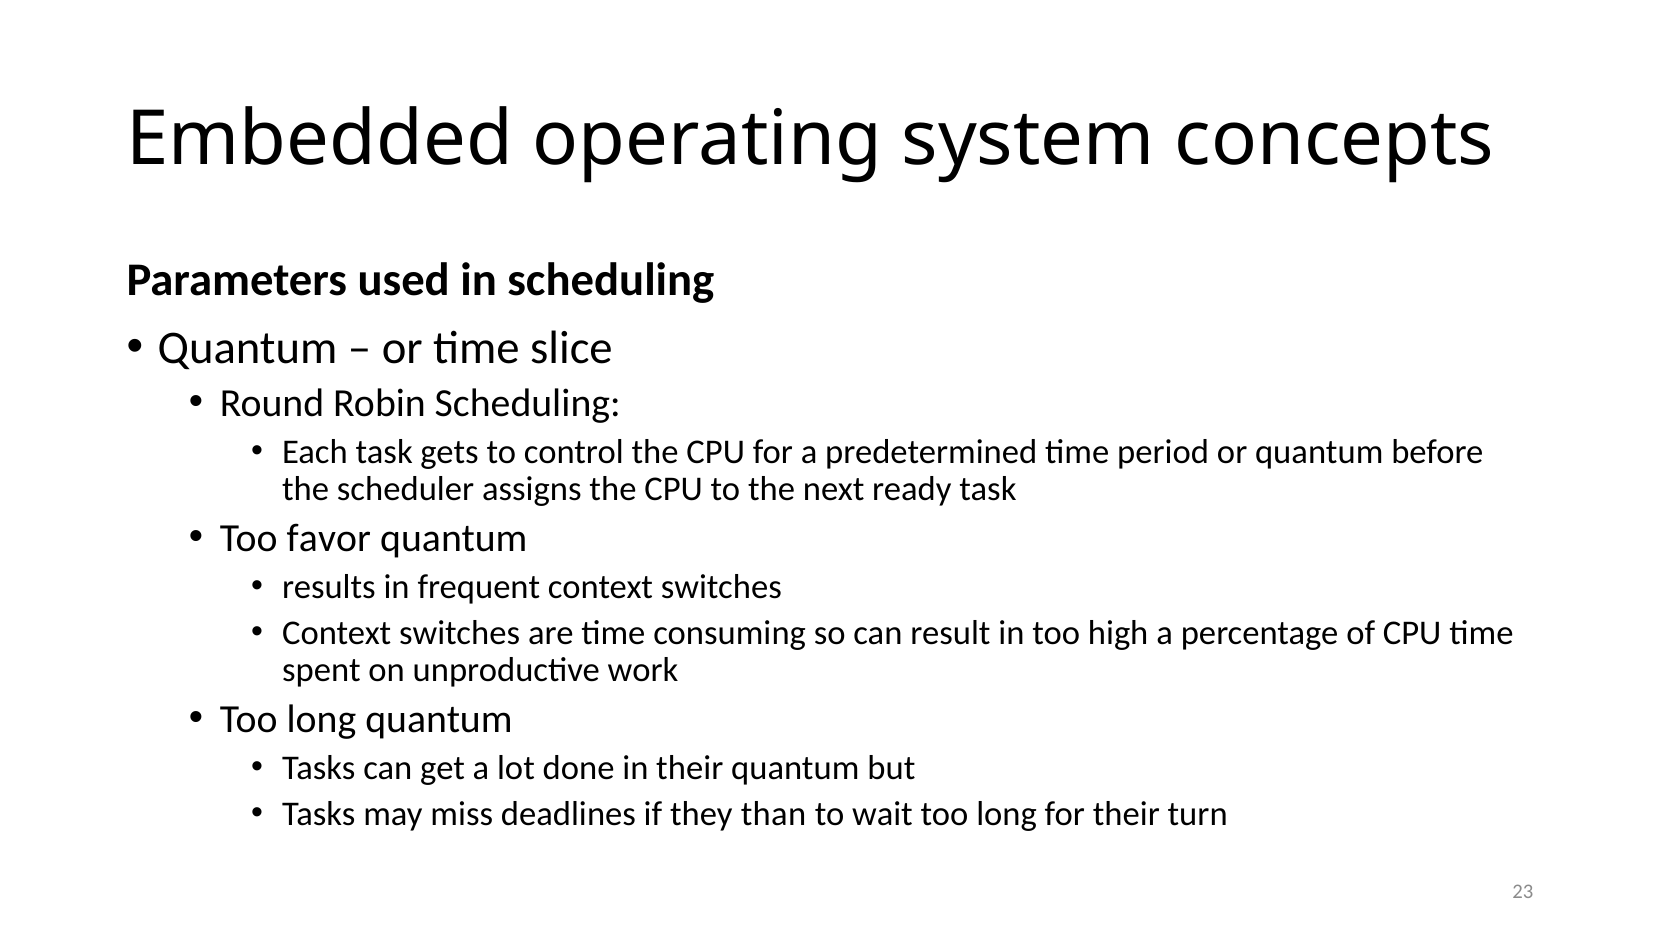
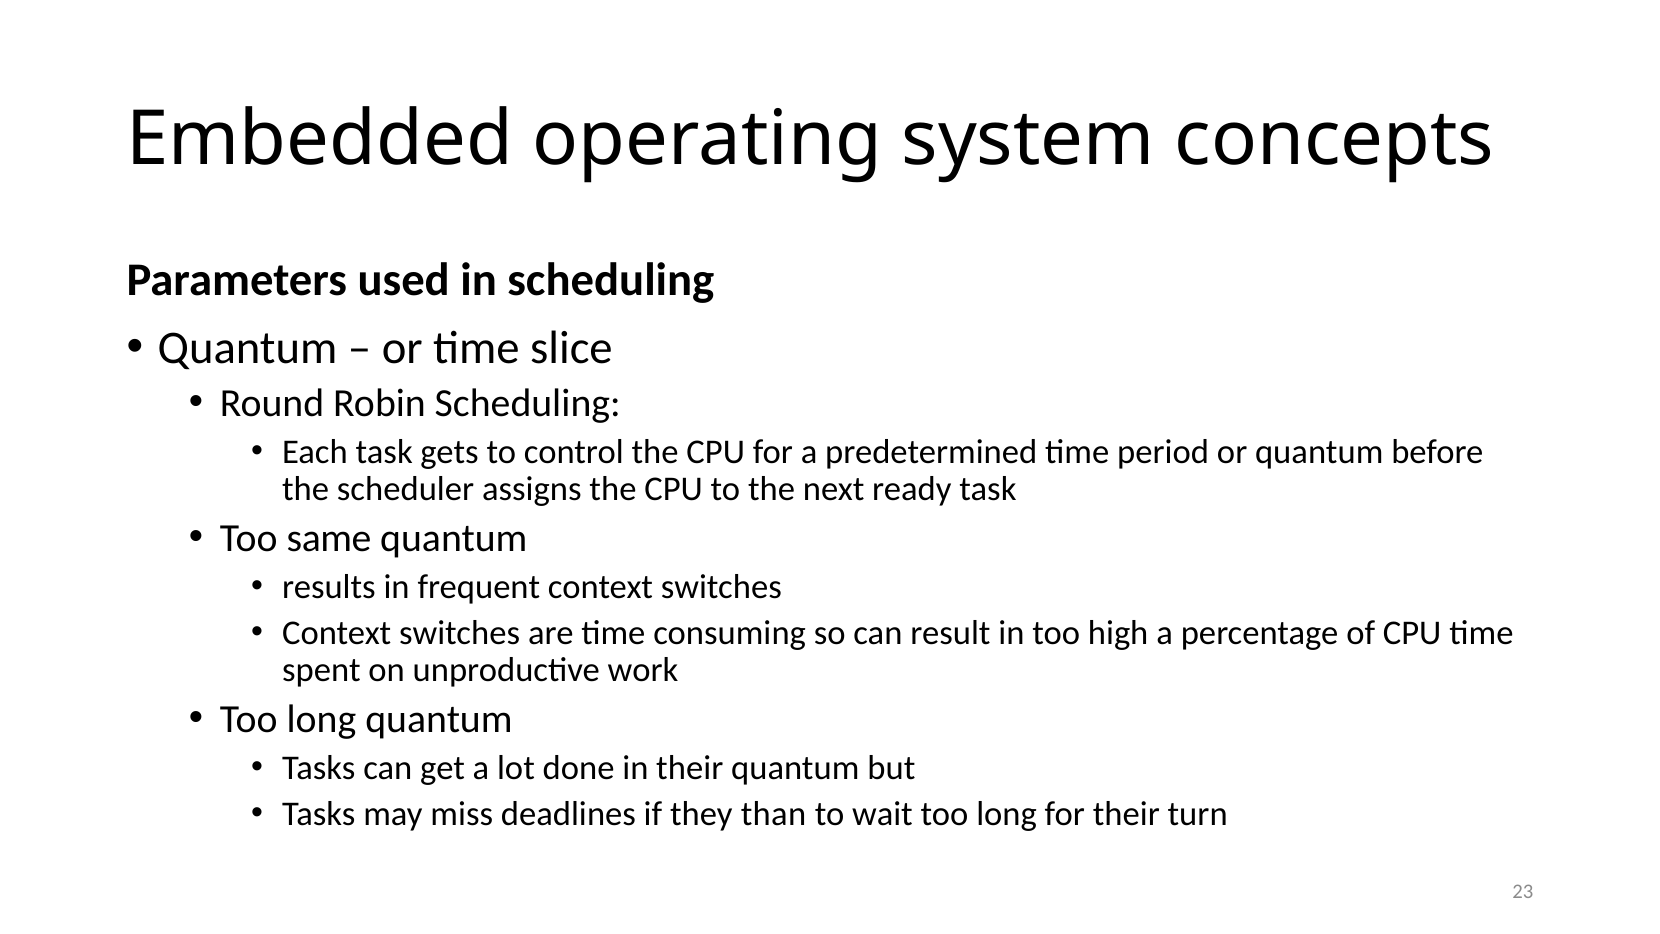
favor: favor -> same (329, 538)
